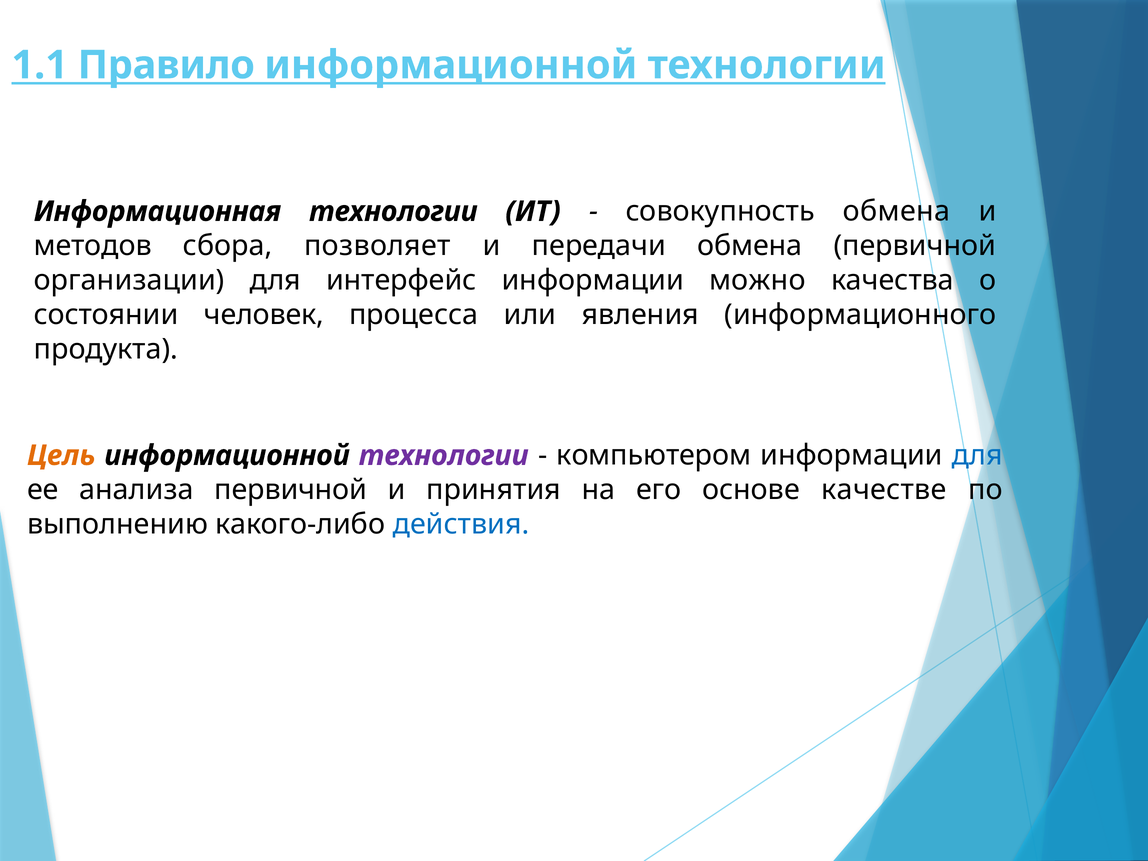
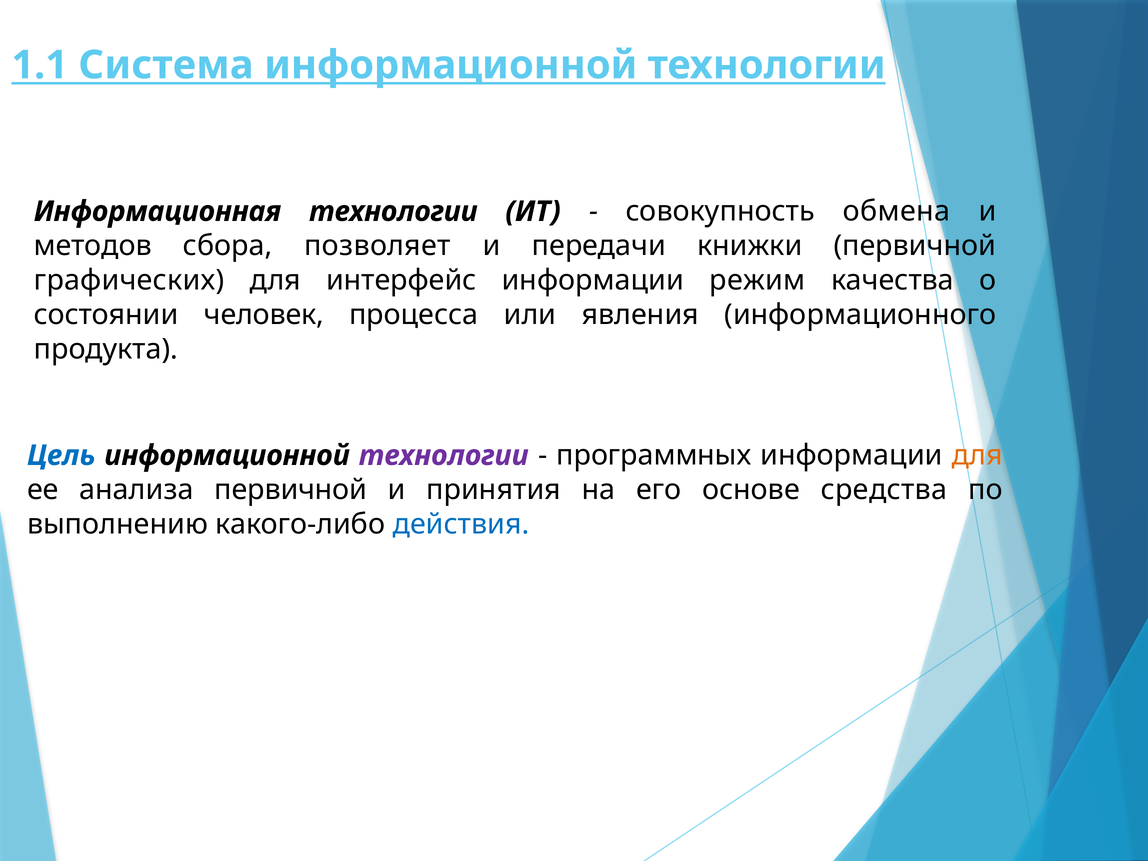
Правило: Правило -> Система (166, 65)
передачи обмена: обмена -> книжки (750, 246)
организации: организации -> графических (129, 280)
можно: можно -> режим (757, 280)
Цель colour: orange -> blue (61, 456)
компьютером: компьютером -> программных (654, 456)
для colour: blue -> orange (977, 456)
качестве: качестве -> средства (884, 490)
